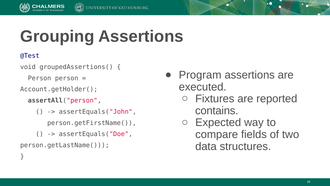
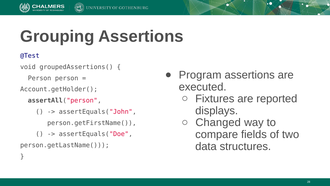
contains: contains -> displays (217, 110)
Expected: Expected -> Changed (218, 122)
